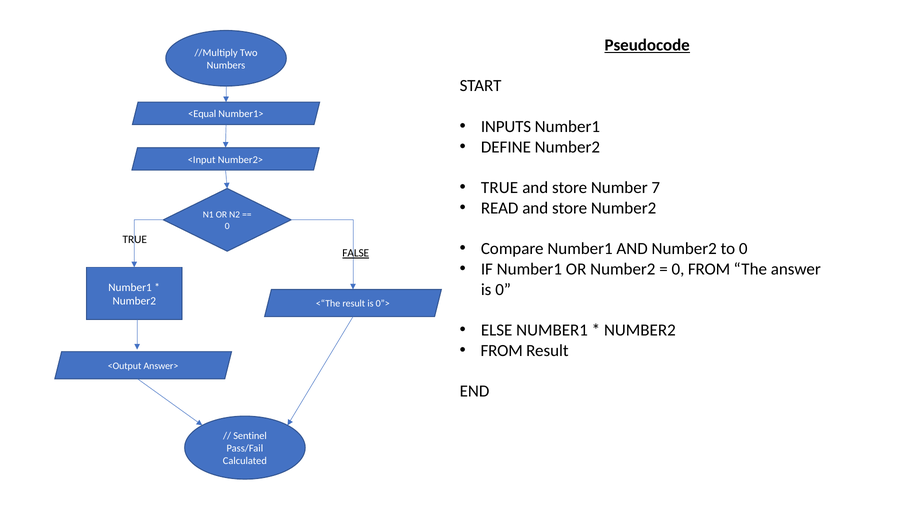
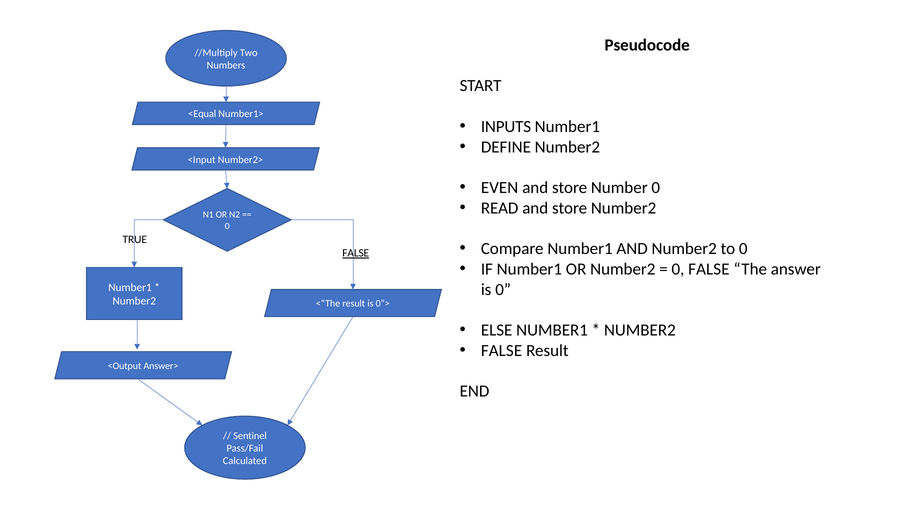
Pseudocode underline: present -> none (647, 45)
TRUE: TRUE -> EVEN (500, 188)
Number 7: 7 -> 0 (656, 188)
0 FROM: FROM -> FALSE (709, 269)
FROM: FROM -> FALSE (502, 351)
